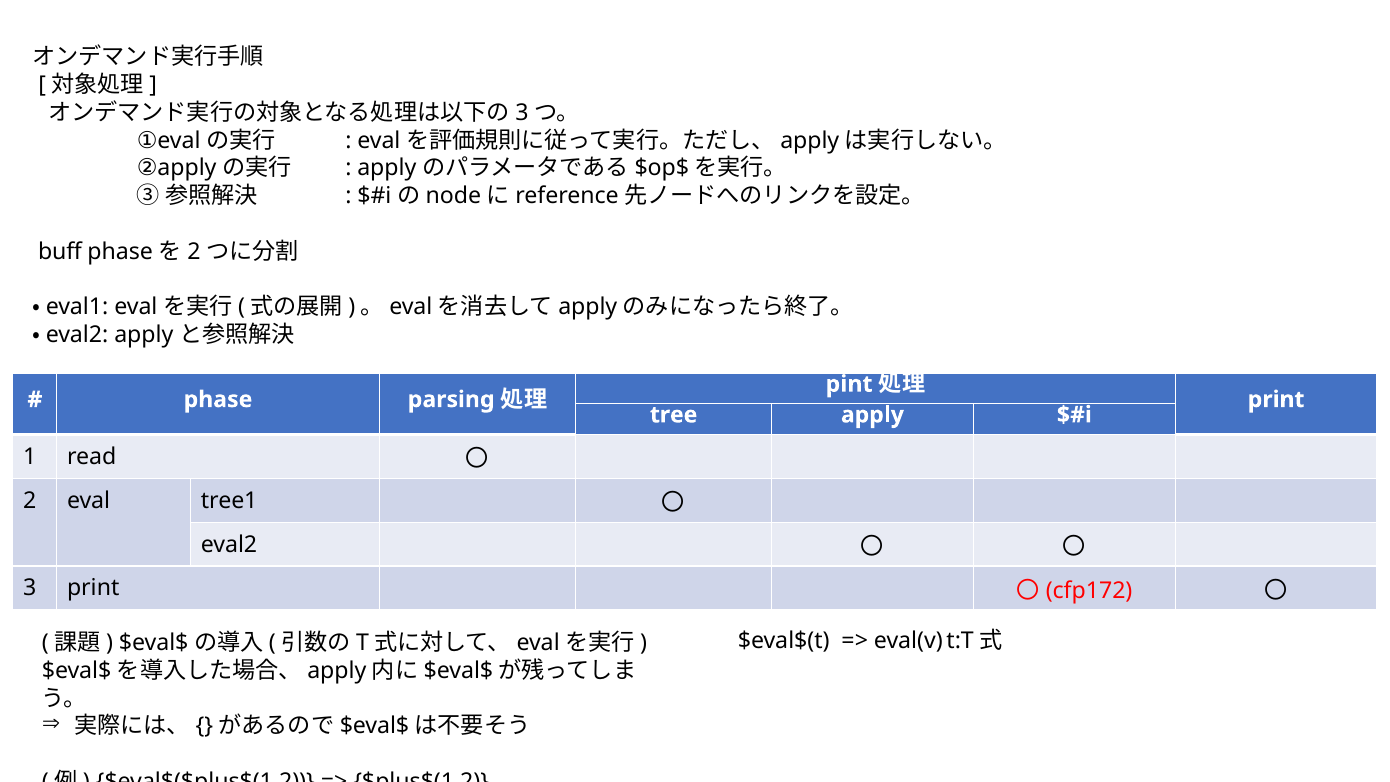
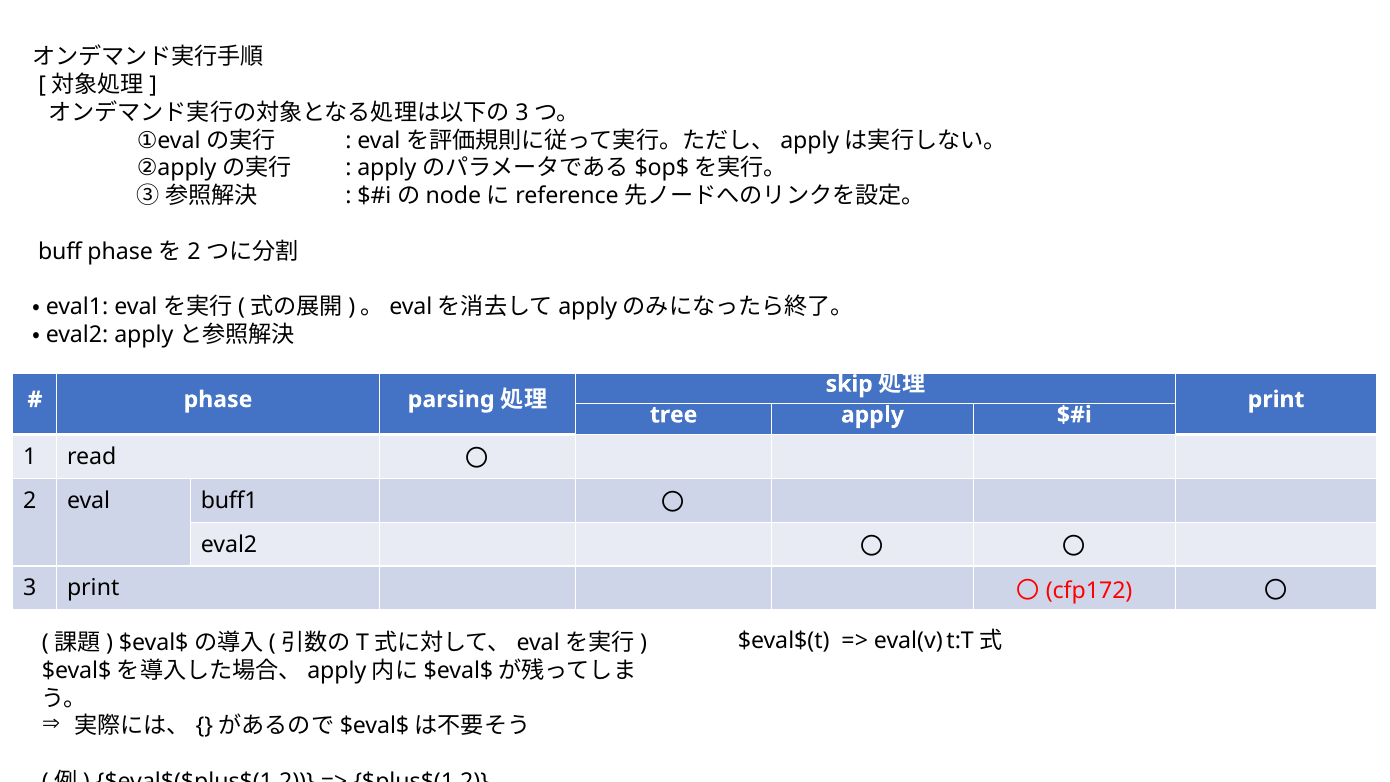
pint: pint -> skip (849, 384)
tree1: tree1 -> buff1 (229, 501)
